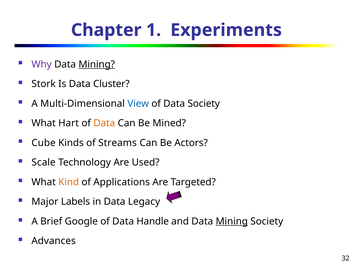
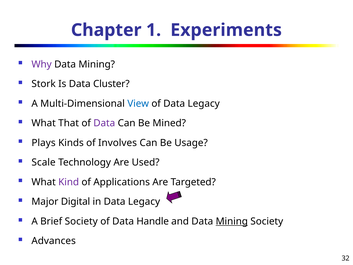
Mining underline: present -> none (97, 64)
of Data Society: Society -> Legacy (204, 103)
Hart: Hart -> That (69, 123)
Data colour: orange -> purple (104, 123)
Cube: Cube -> Plays (44, 143)
Streams: Streams -> Involves (118, 143)
Actors: Actors -> Usage (191, 143)
Kind colour: orange -> purple (69, 182)
Labels: Labels -> Digital (76, 201)
Brief Google: Google -> Society (81, 221)
